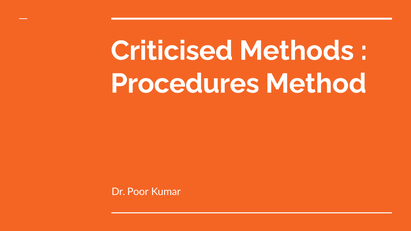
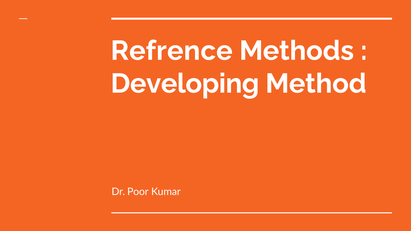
Criticised: Criticised -> Refrence (172, 51)
Procedures: Procedures -> Developing (185, 84)
